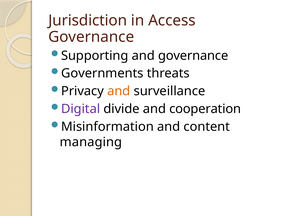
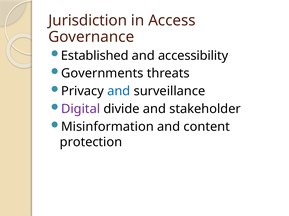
Supporting: Supporting -> Established (95, 56)
and governance: governance -> accessibility (193, 56)
and colour: orange -> blue (119, 91)
cooperation: cooperation -> stakeholder (205, 109)
managing: managing -> protection (91, 143)
